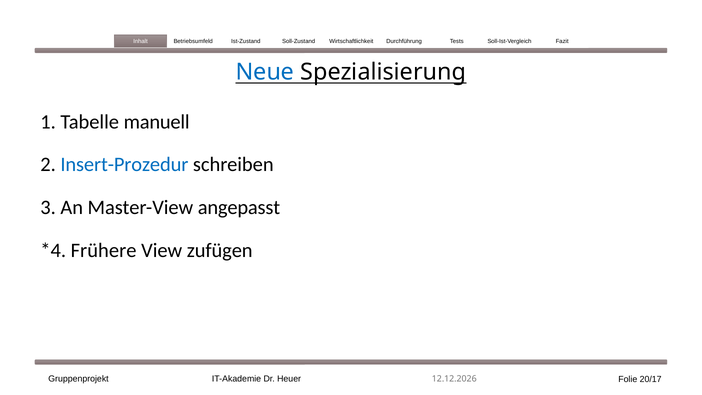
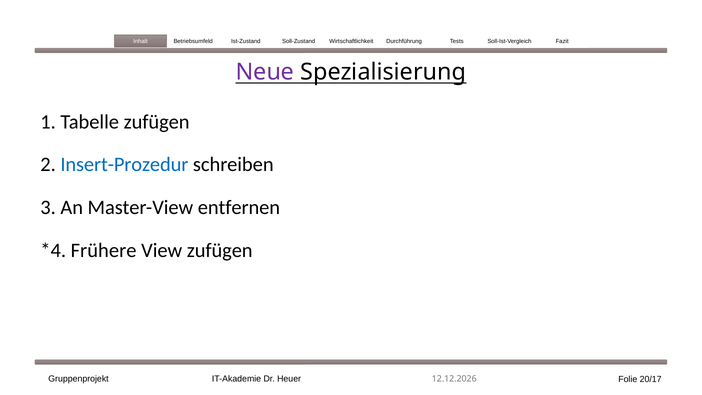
Neue colour: blue -> purple (265, 72)
Tabelle manuell: manuell -> zufügen (157, 122)
angepasst: angepasst -> entfernen (239, 207)
